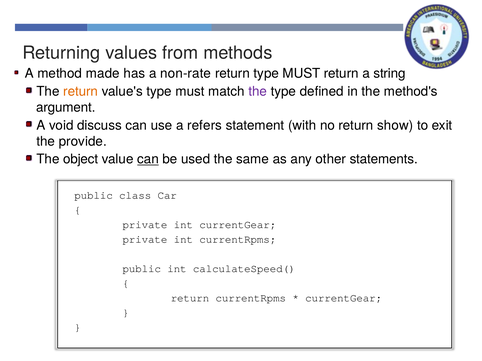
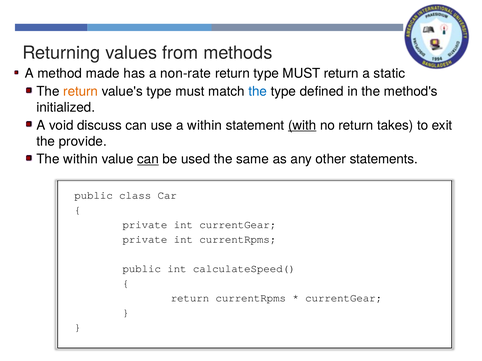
string: string -> static (389, 74)
the colour: purple -> blue (258, 91)
argument: argument -> initialized (66, 108)
a refers: refers -> within (205, 125)
with underline: none -> present (302, 125)
show: show -> takes (395, 125)
The object: object -> within (81, 159)
